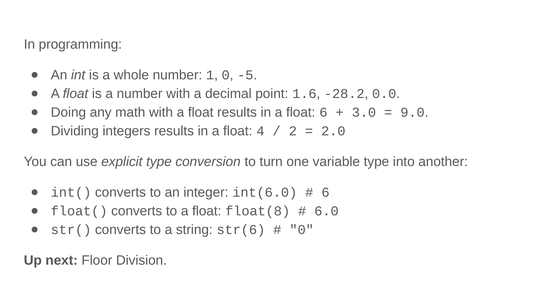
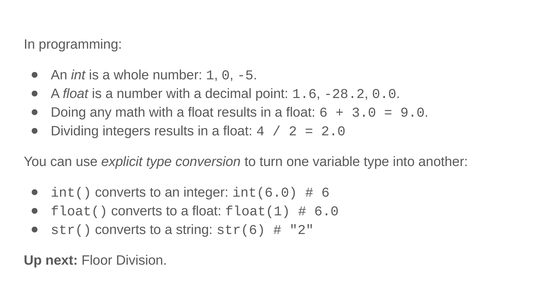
float(8: float(8 -> float(1 (258, 211)
0: 0 -> 2 (302, 229)
